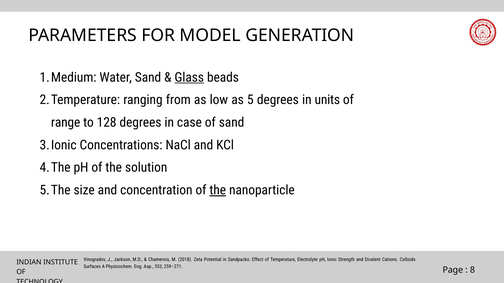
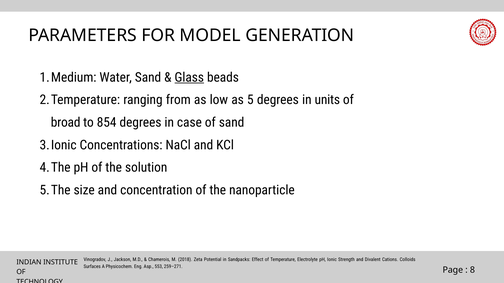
range: range -> broad (66, 123)
128: 128 -> 854 (107, 123)
the underline: present -> none (218, 191)
